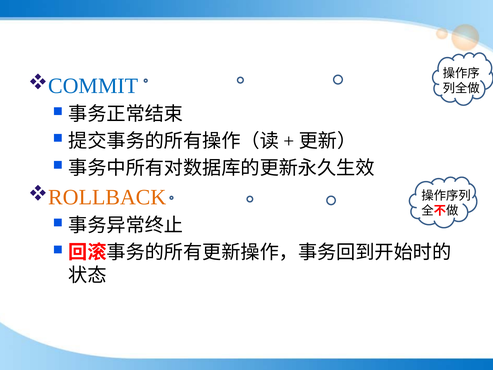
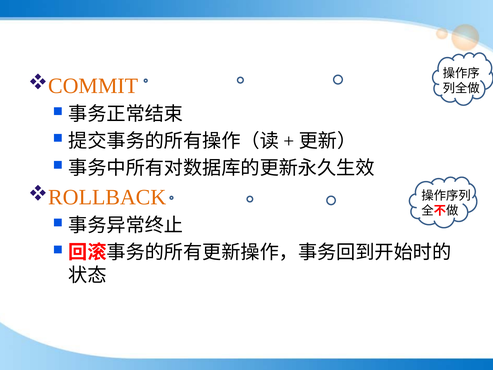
COMMIT colour: blue -> orange (93, 86)
